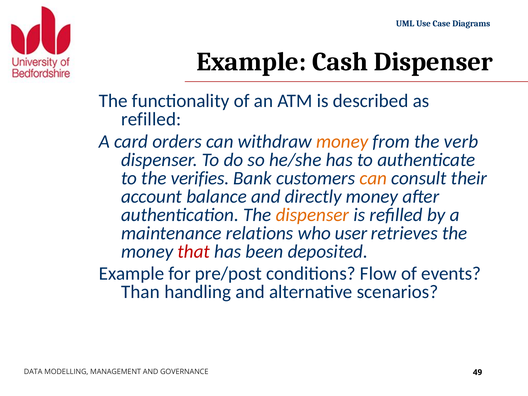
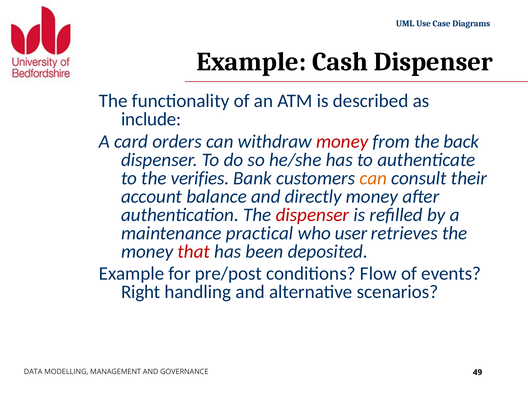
refilled: refilled -> include (151, 119)
money colour: orange -> red (342, 141)
verb: verb -> back (461, 141)
dispenser colour: orange -> red (312, 215)
relations: relations -> practical (260, 233)
Than: Than -> Right (141, 292)
